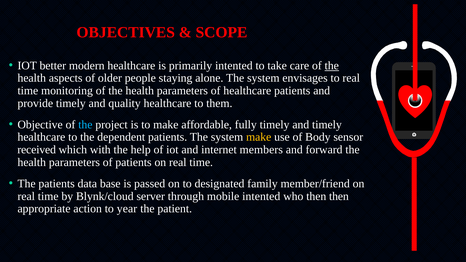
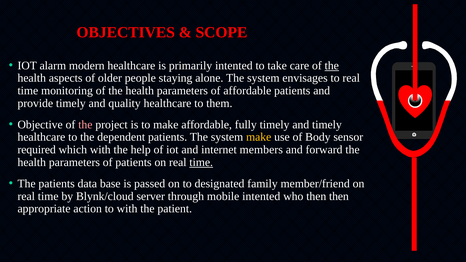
better: better -> alarm (53, 66)
of healthcare: healthcare -> affordable (247, 91)
the colour: light blue -> pink (85, 125)
received: received -> required (37, 150)
time underline: none -> present (201, 162)
to year: year -> with (127, 209)
